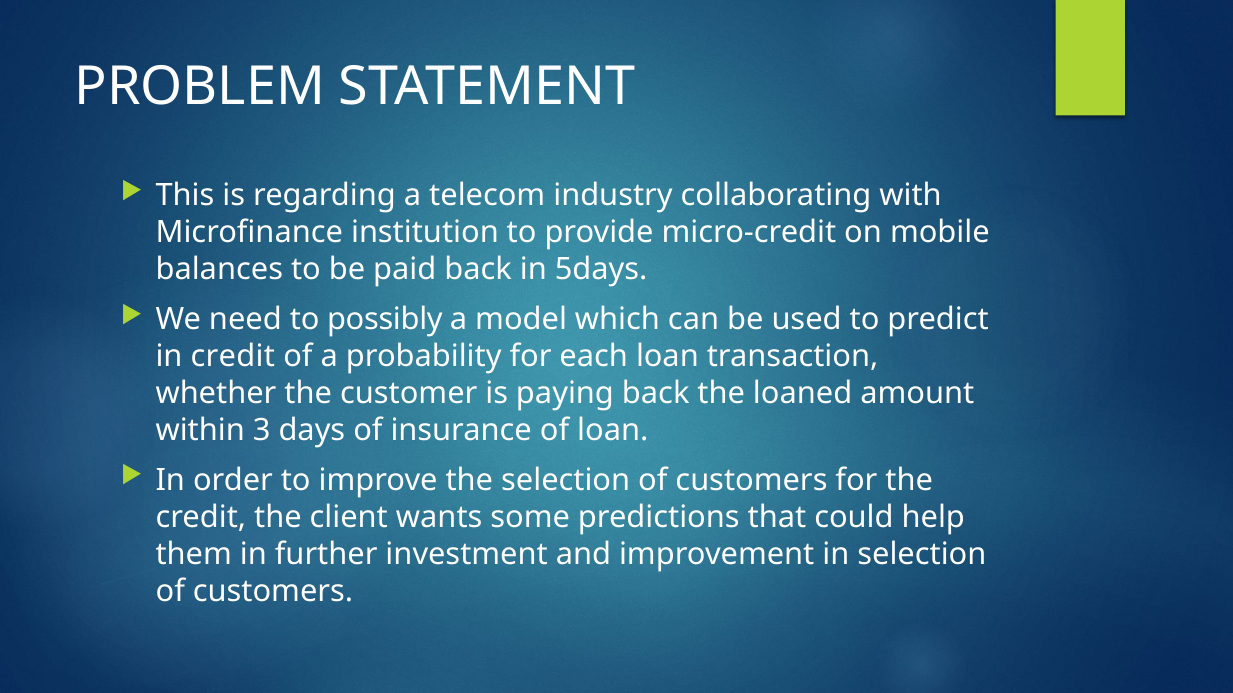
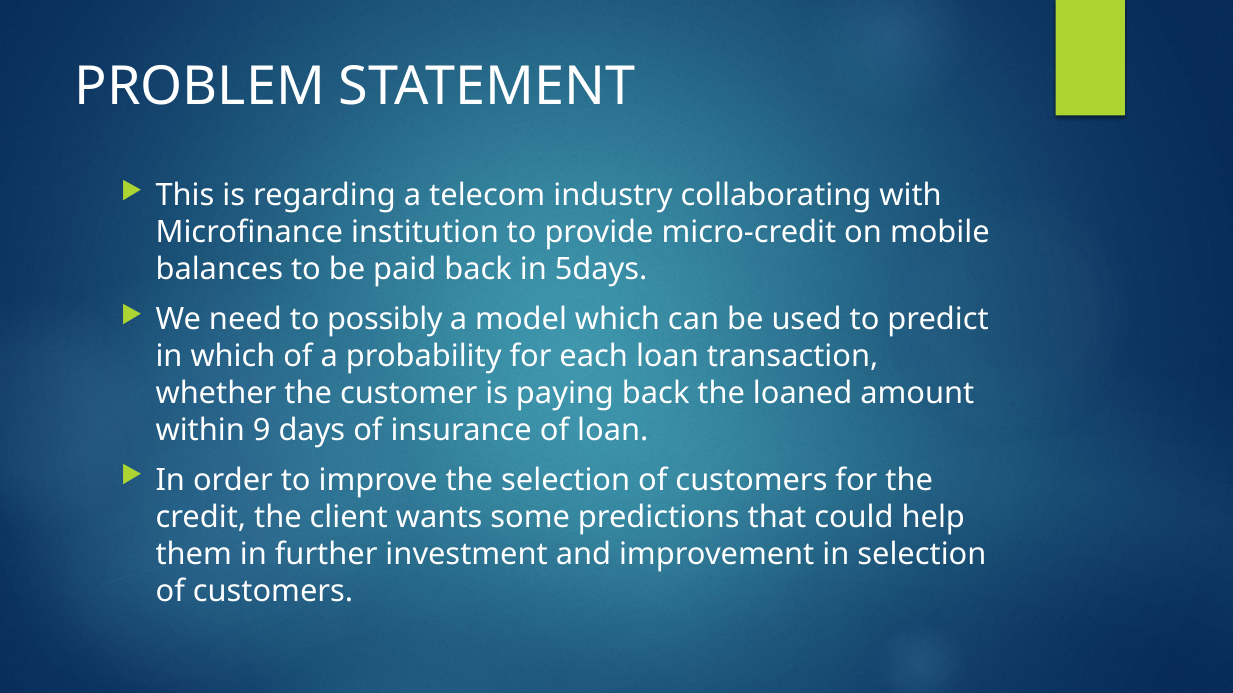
in credit: credit -> which (233, 357)
3: 3 -> 9 (262, 431)
